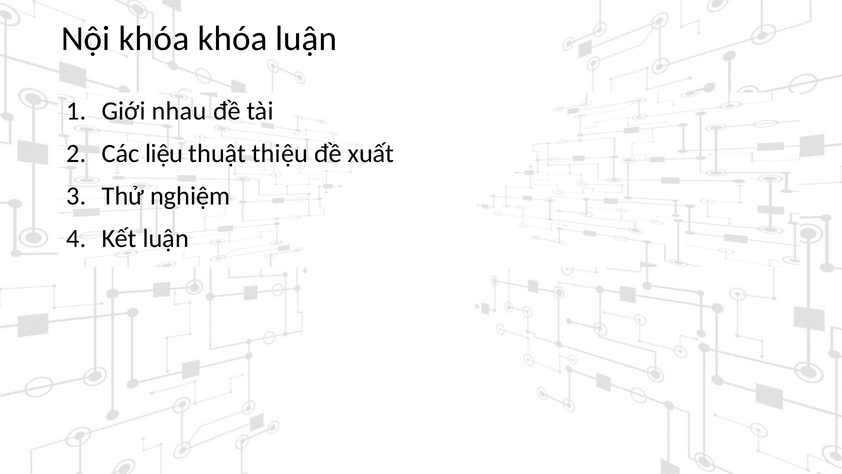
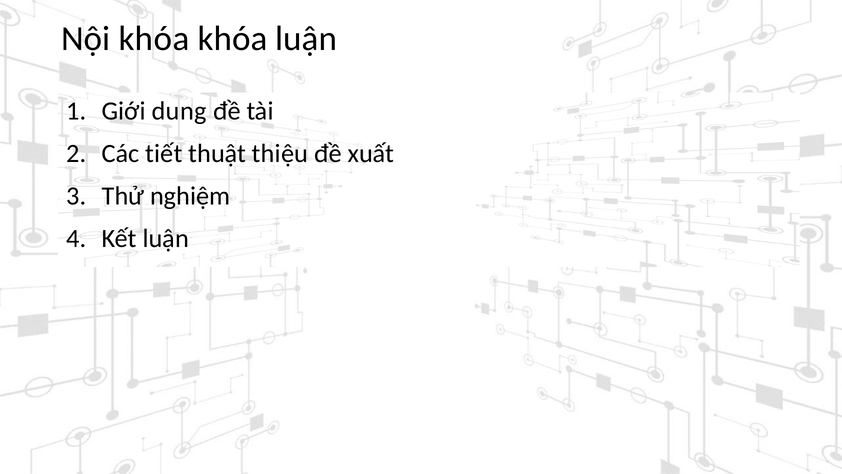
nhau: nhau -> dung (179, 111)
liệu: liệu -> tiết (164, 153)
